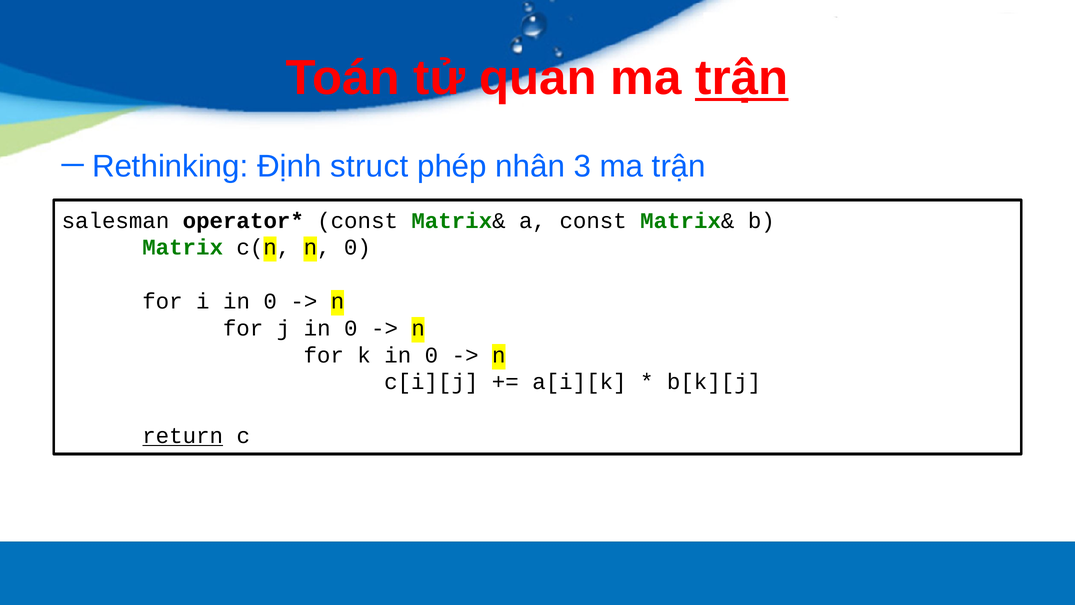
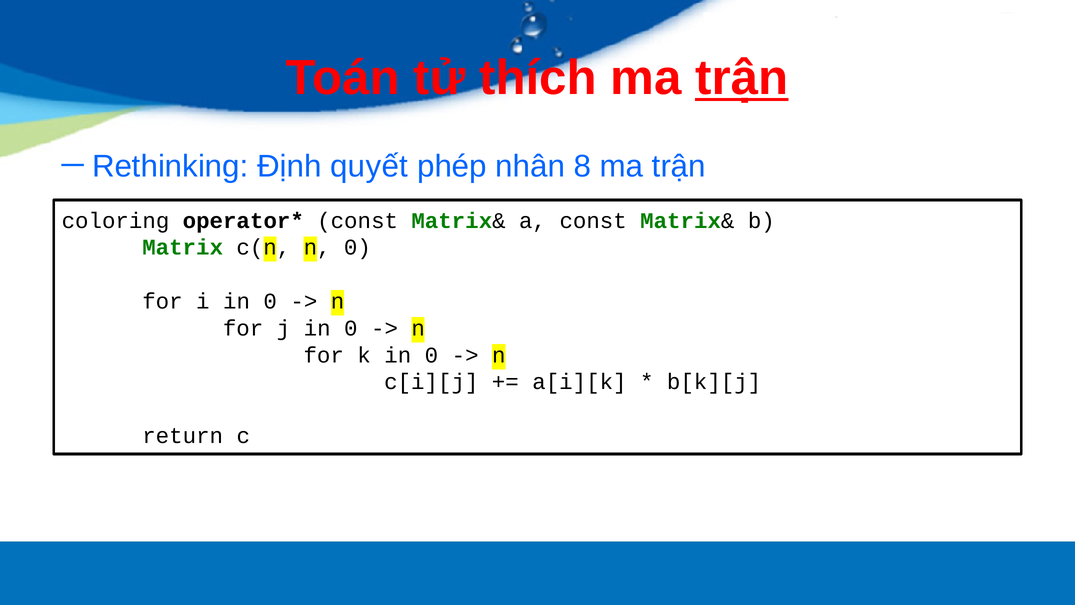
quan: quan -> thích (538, 78)
struct: struct -> quyết (369, 166)
3: 3 -> 8 (582, 166)
salesman: salesman -> coloring (115, 221)
return underline: present -> none (183, 436)
